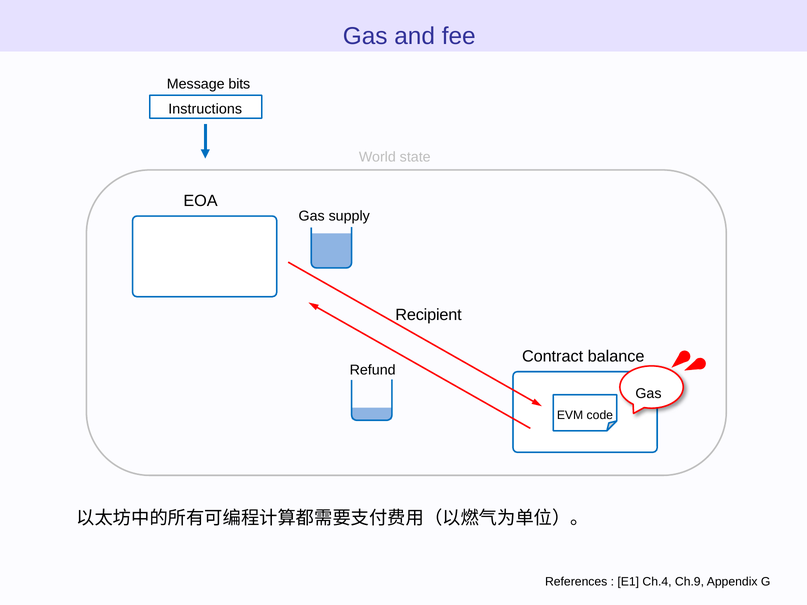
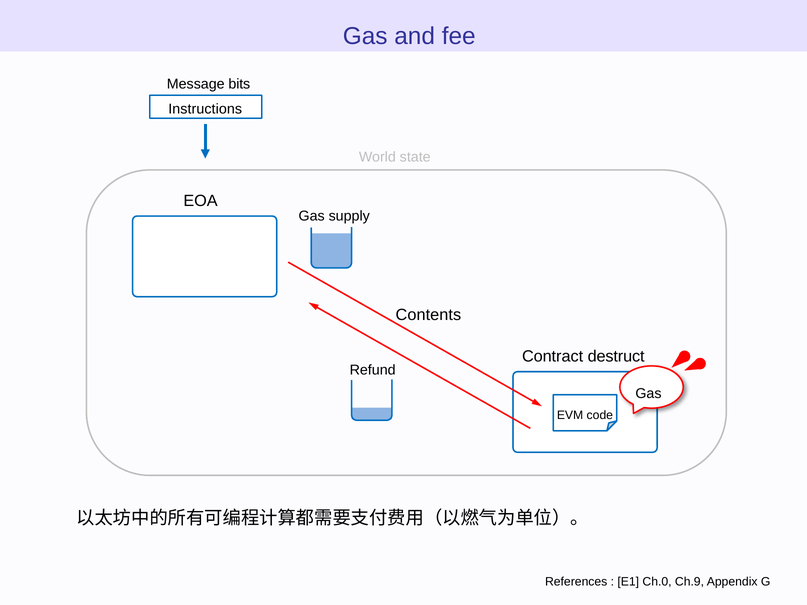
Recipient: Recipient -> Contents (428, 315)
balance: balance -> destruct (616, 356)
Ch.4: Ch.4 -> Ch.0 (657, 582)
